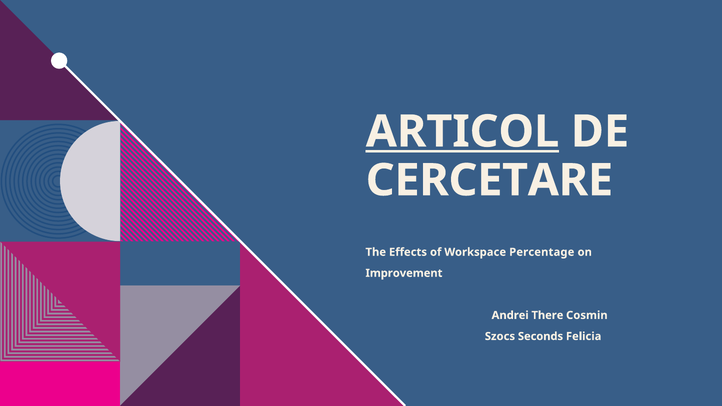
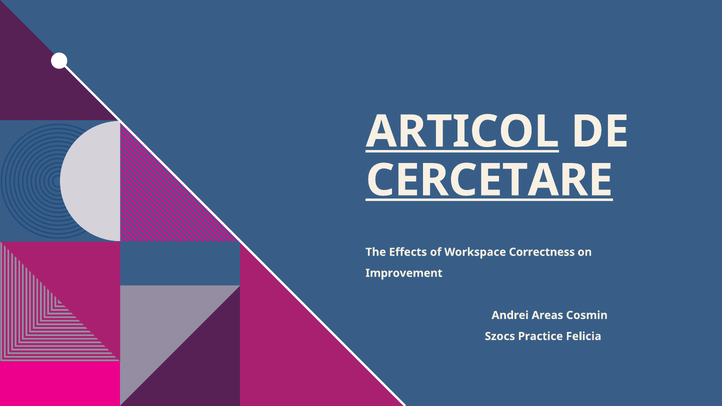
CERCETARE underline: none -> present (489, 180)
Percentage: Percentage -> Correctness (542, 252)
There: There -> Areas (547, 315)
Seconds: Seconds -> Practice (540, 336)
